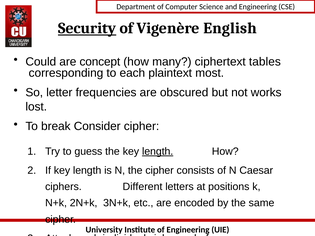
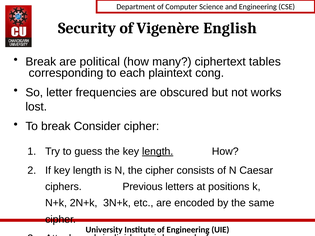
Security underline: present -> none (87, 28)
Could: Could -> Break (41, 62)
concept: concept -> political (100, 62)
most: most -> cong (210, 73)
Different: Different -> Previous (143, 187)
